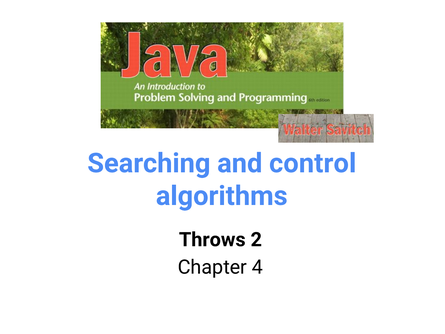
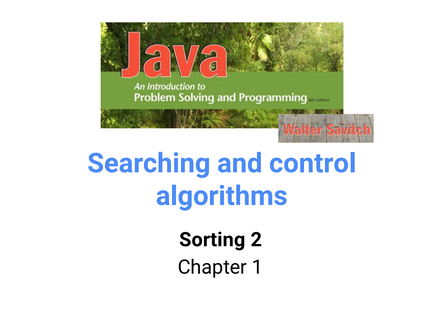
Throws: Throws -> Sorting (212, 240)
4: 4 -> 1 (258, 267)
